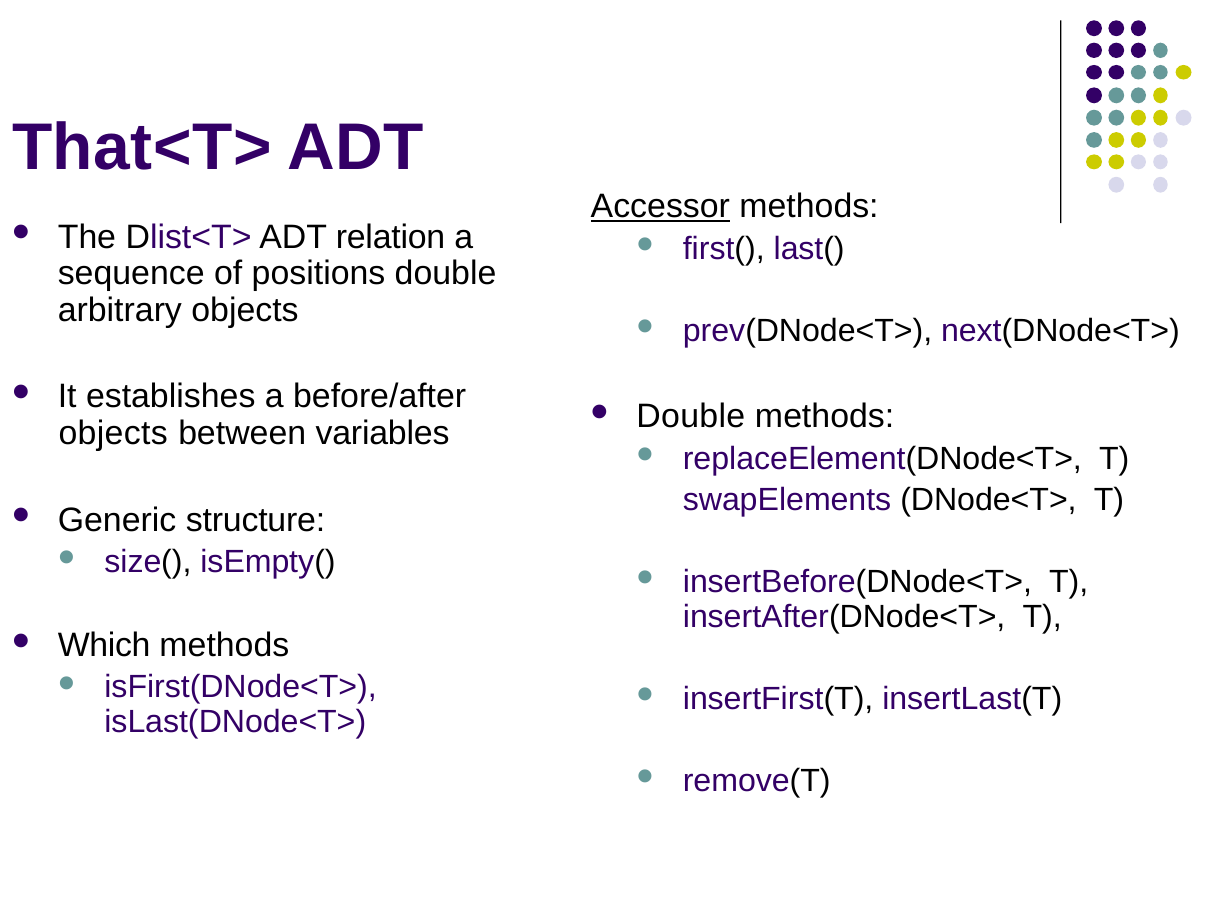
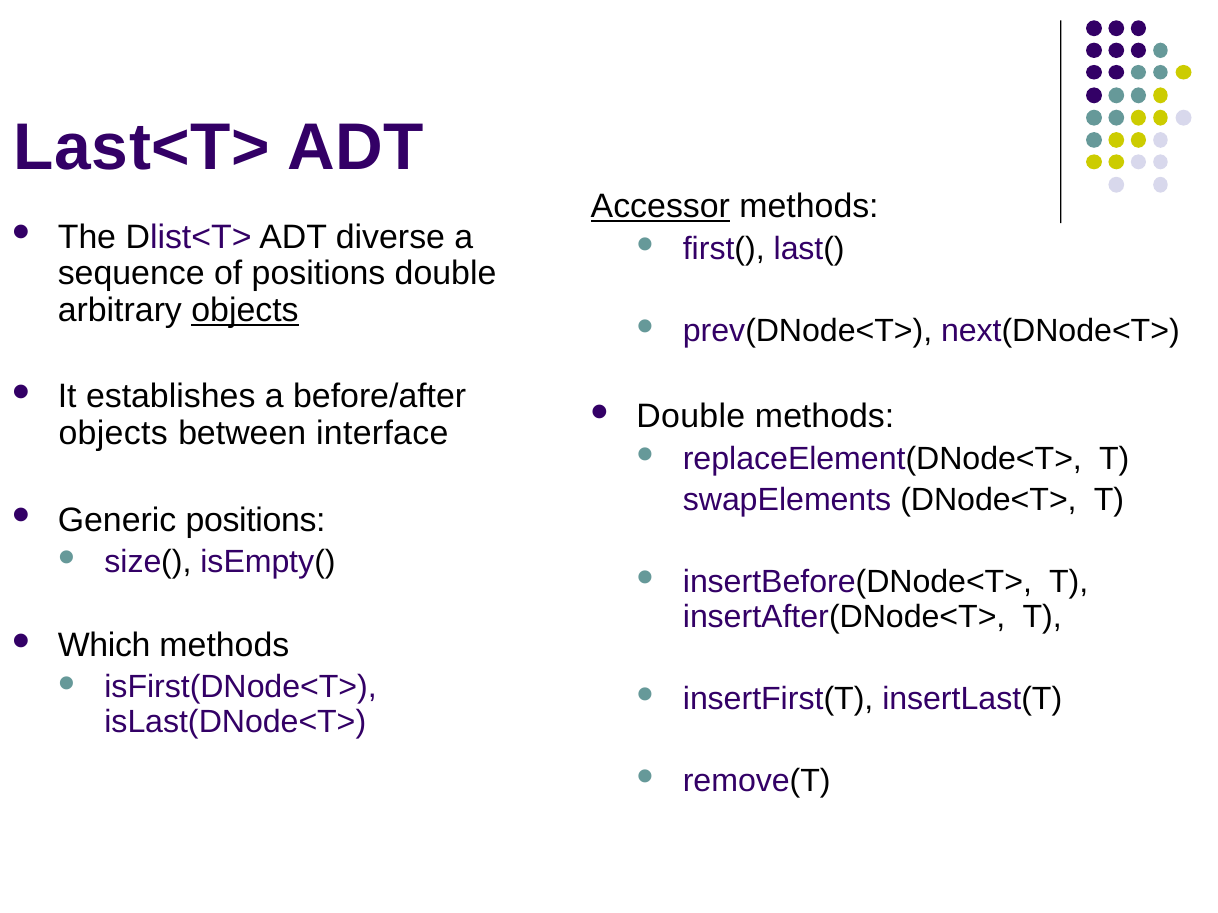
That<T>: That<T> -> Last<T> (142, 148)
relation: relation -> diverse (390, 237)
objects underline: none -> present (245, 310)
variables: variables -> interface (382, 434)
Generic structure: structure -> positions (256, 520)
